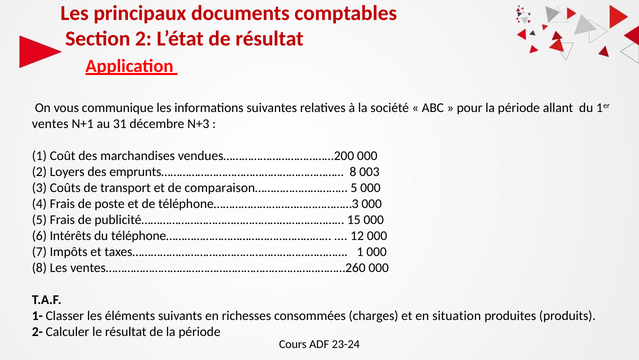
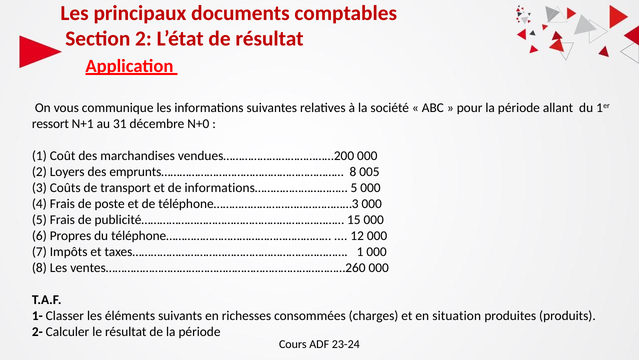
ventes: ventes -> ressort (50, 124)
N+3: N+3 -> N+0 (198, 124)
003: 003 -> 005 (369, 172)
comparaison…………………………: comparaison………………………… -> informations………………………… (266, 187)
Intérêts: Intérêts -> Propres (70, 235)
